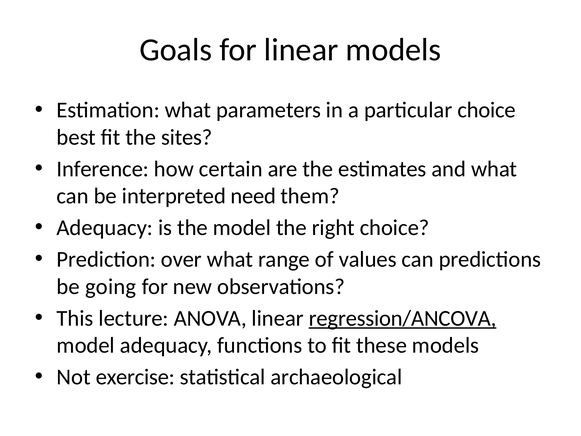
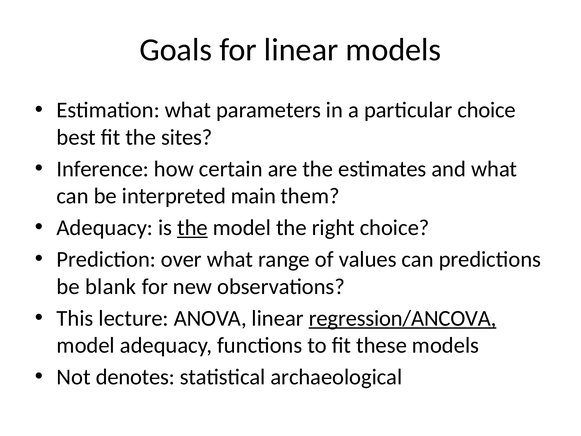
need: need -> main (253, 196)
the underline: none -> present (192, 228)
going: going -> blank (111, 286)
exercise: exercise -> denotes (135, 377)
